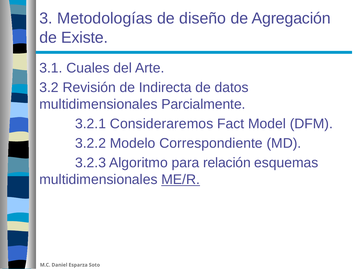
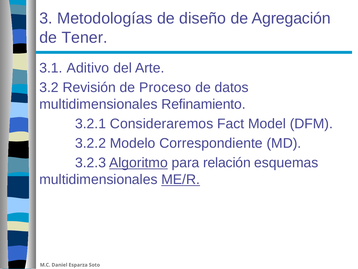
Existe: Existe -> Tener (84, 37)
Cuales: Cuales -> Aditivo (88, 68)
Indirecta: Indirecta -> Proceso (165, 87)
Parcialmente: Parcialmente -> Refinamiento (203, 104)
Algoritmo underline: none -> present (138, 163)
